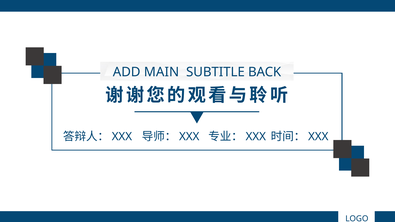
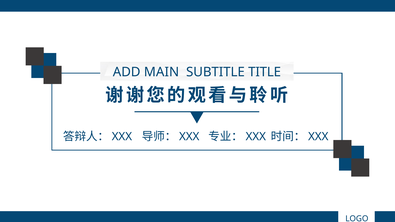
BACK: BACK -> TITLE (265, 72)
